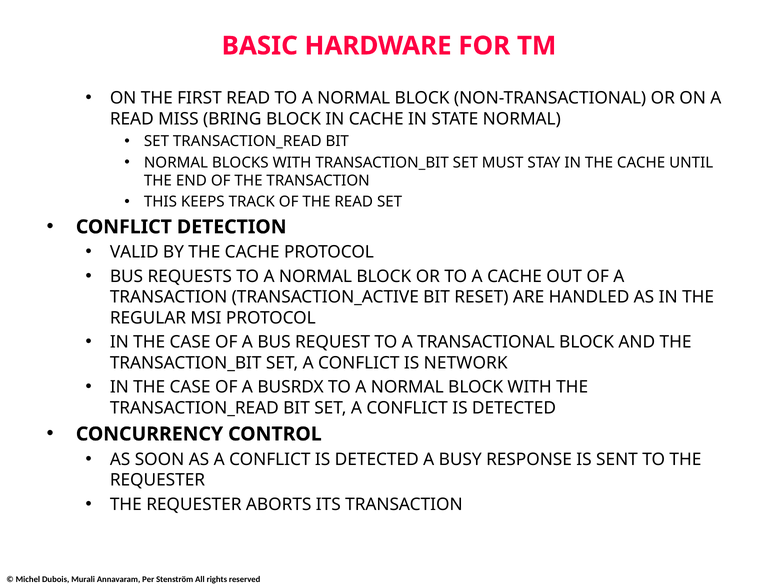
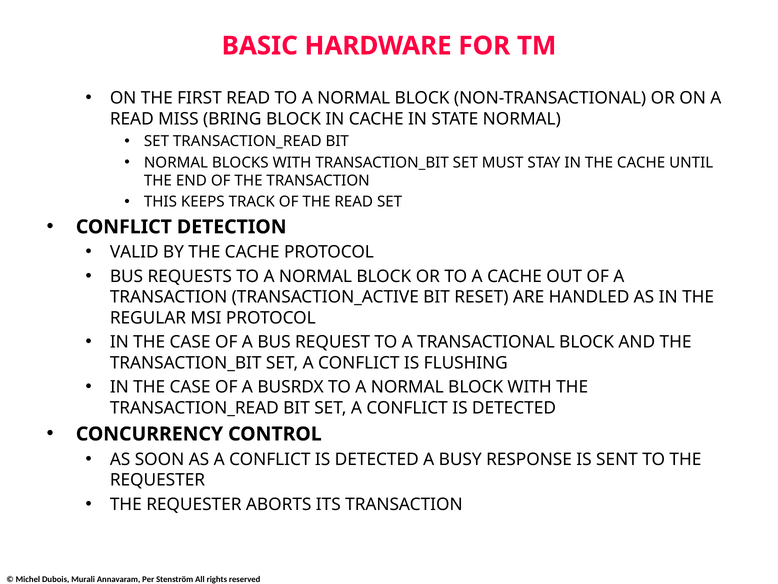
NETWORK: NETWORK -> FLUSHING (466, 363)
